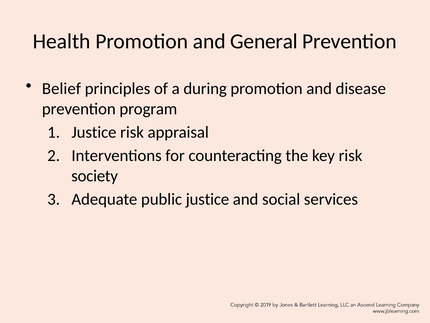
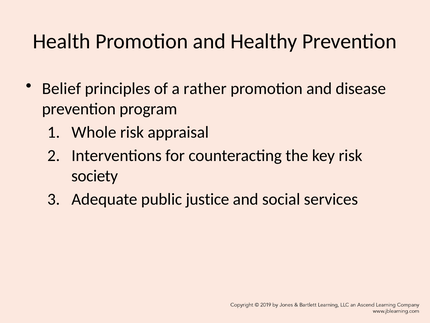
General: General -> Healthy (264, 41)
during: during -> rather (205, 89)
Justice: Justice -> Whole (94, 132)
